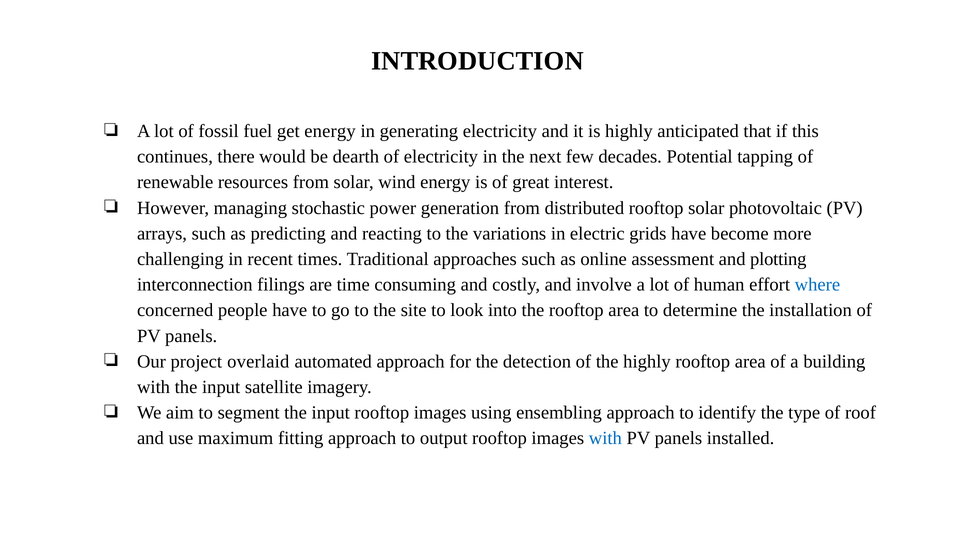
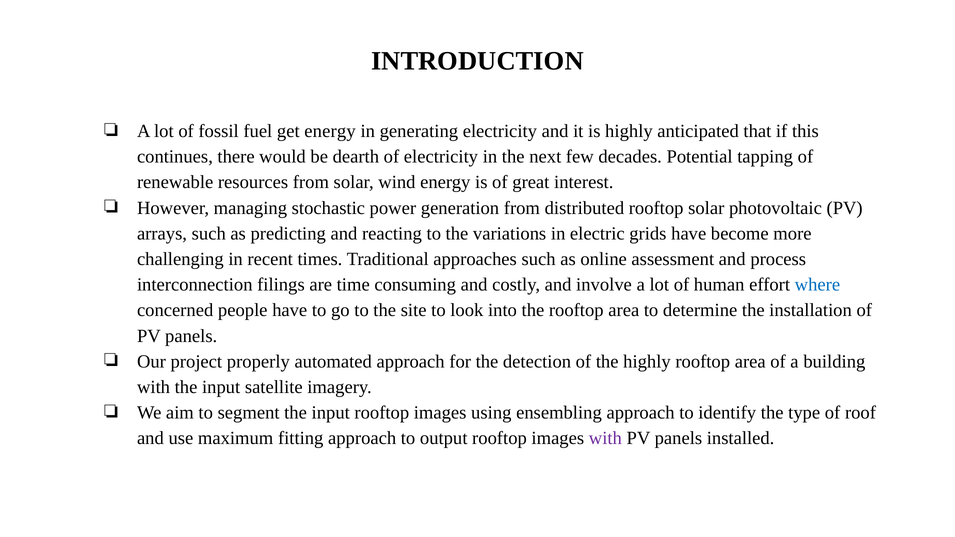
plotting: plotting -> process (778, 259)
overlaid: overlaid -> properly (258, 362)
with colour: blue -> purple (605, 438)
